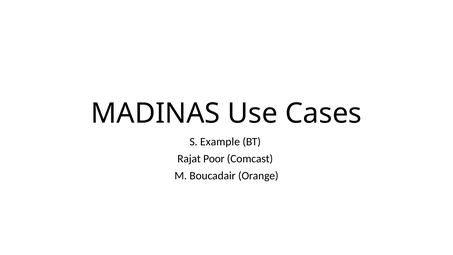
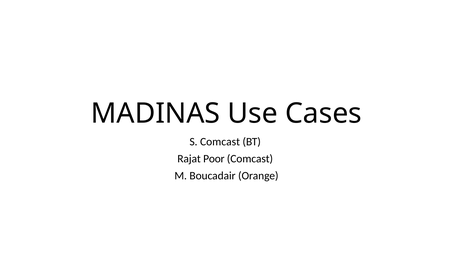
S Example: Example -> Comcast (220, 142)
